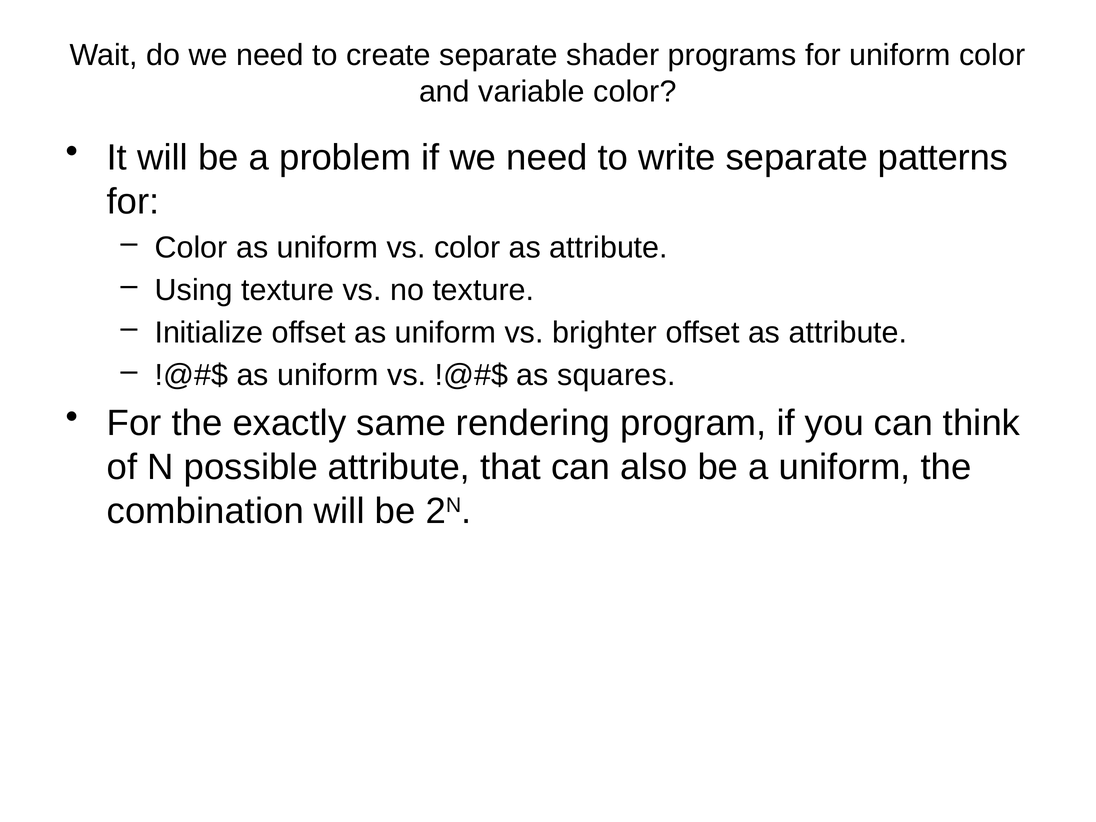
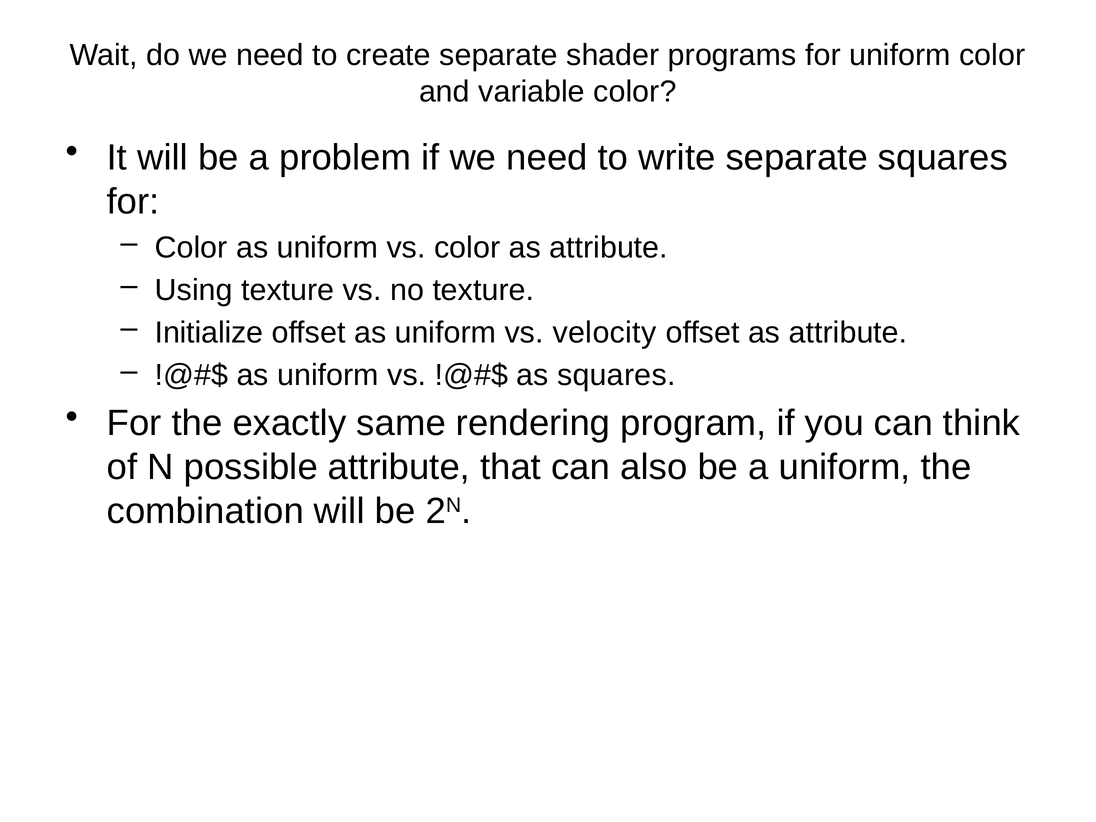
separate patterns: patterns -> squares (943, 158)
brighter: brighter -> velocity (605, 333)
